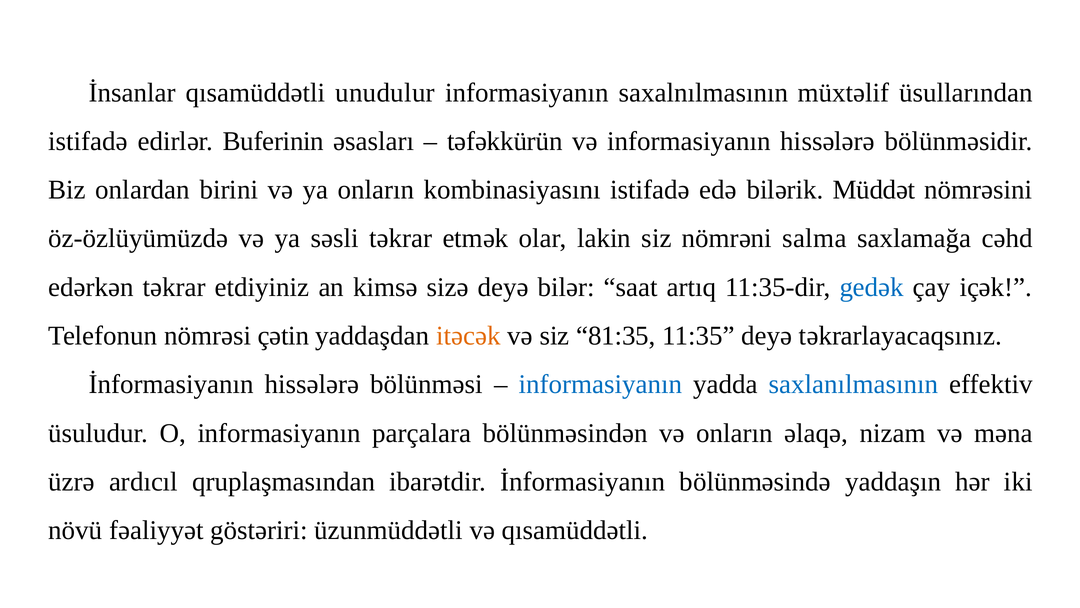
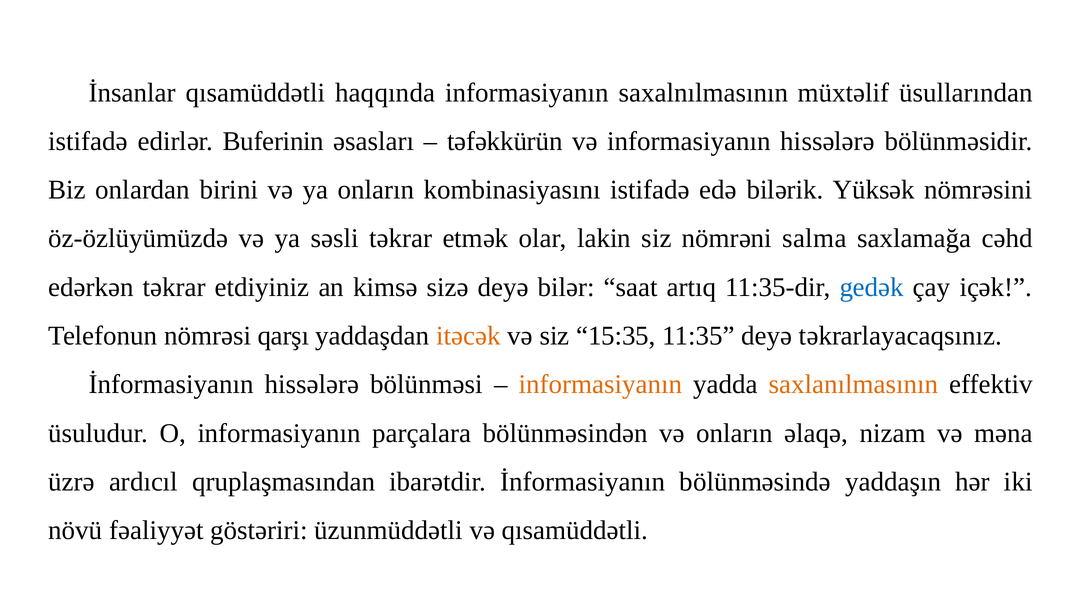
unudulur: unudulur -> haqqında (385, 93)
Müddət: Müddət -> Yüksək (874, 190)
çətin: çətin -> qarşı (283, 336)
81:35: 81:35 -> 15:35 (616, 336)
informasiyanın colour: blue -> orange (600, 384)
saxlanılmasının colour: blue -> orange (853, 384)
